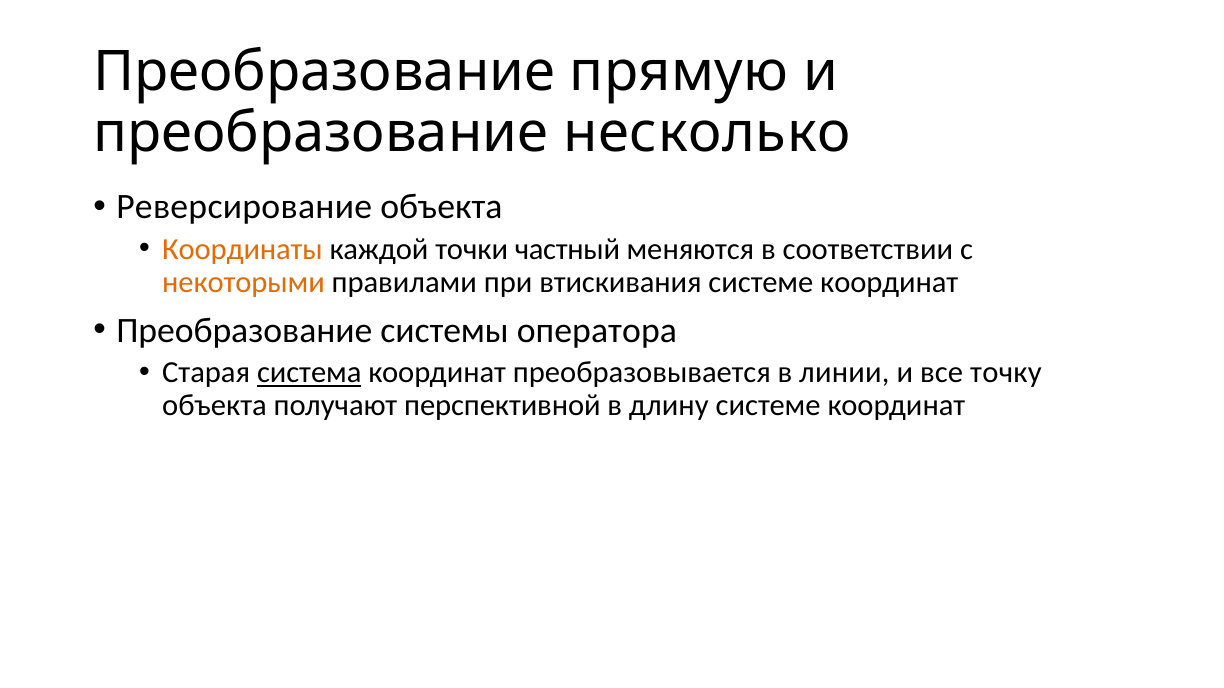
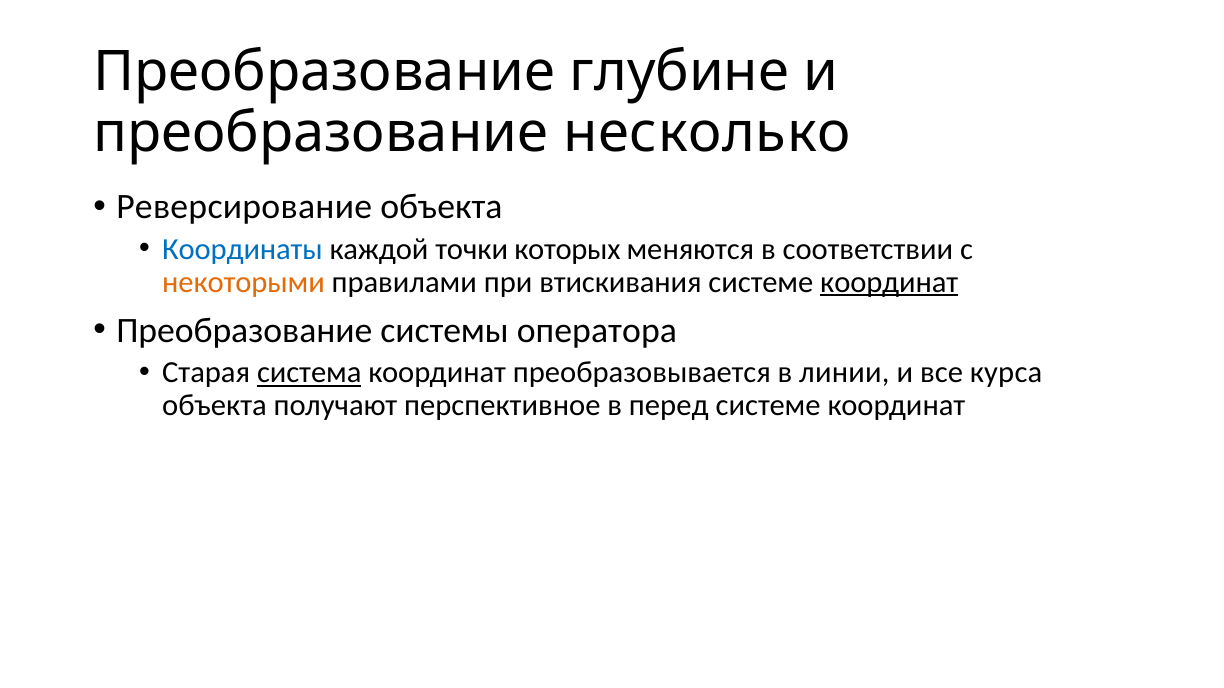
прямую: прямую -> глубине (680, 73)
Координаты colour: orange -> blue (242, 249)
частный: частный -> которых (567, 249)
координат underline: none -> present (889, 282)
точку: точку -> курса (1006, 373)
перспективной: перспективной -> перспективное (502, 406)
длину: длину -> перед (669, 406)
